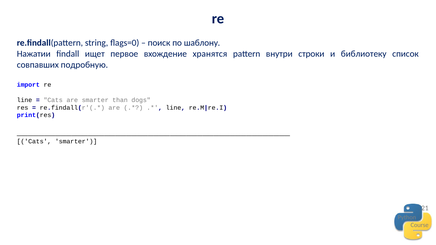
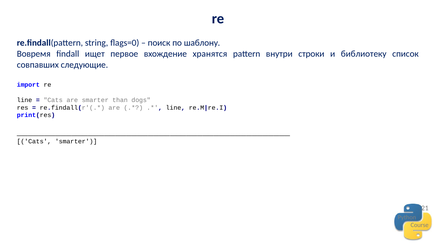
Нажатии: Нажатии -> Вовремя (34, 54)
подробную: подробную -> следующие (84, 65)
